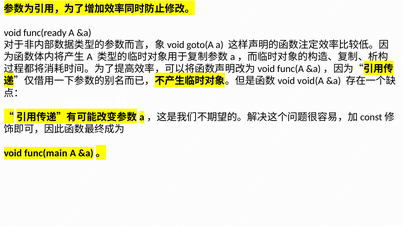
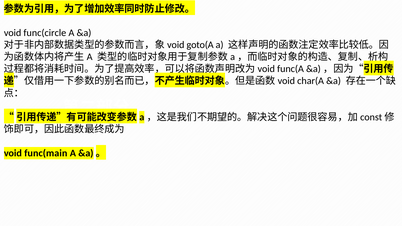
func(ready: func(ready -> func(circle (45, 33)
void(A: void(A -> char(A (311, 81)
